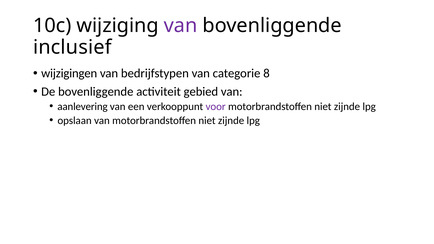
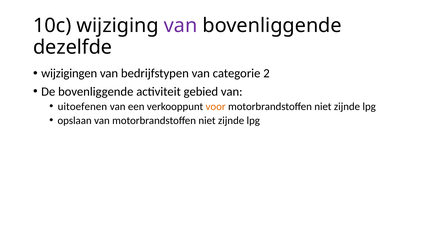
inclusief: inclusief -> dezelfde (73, 47)
8: 8 -> 2 (266, 73)
aanlevering: aanlevering -> uitoefenen (82, 107)
voor colour: purple -> orange (216, 107)
